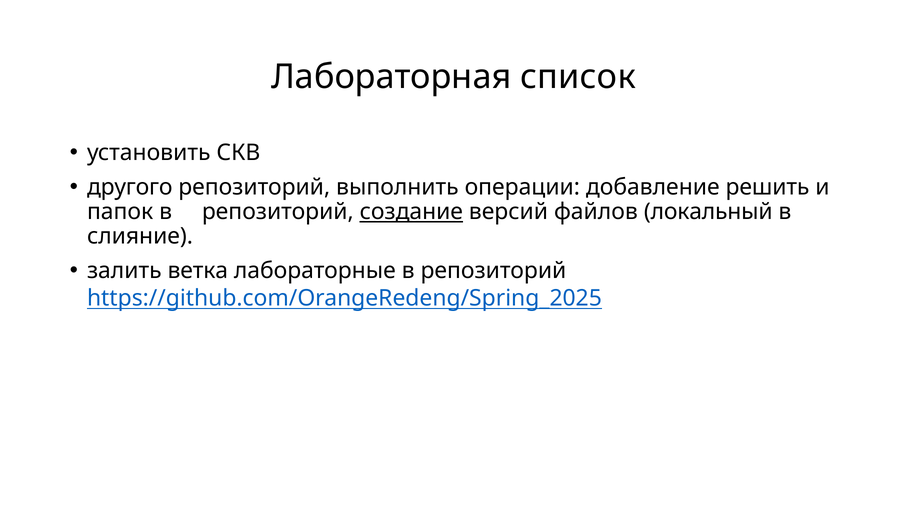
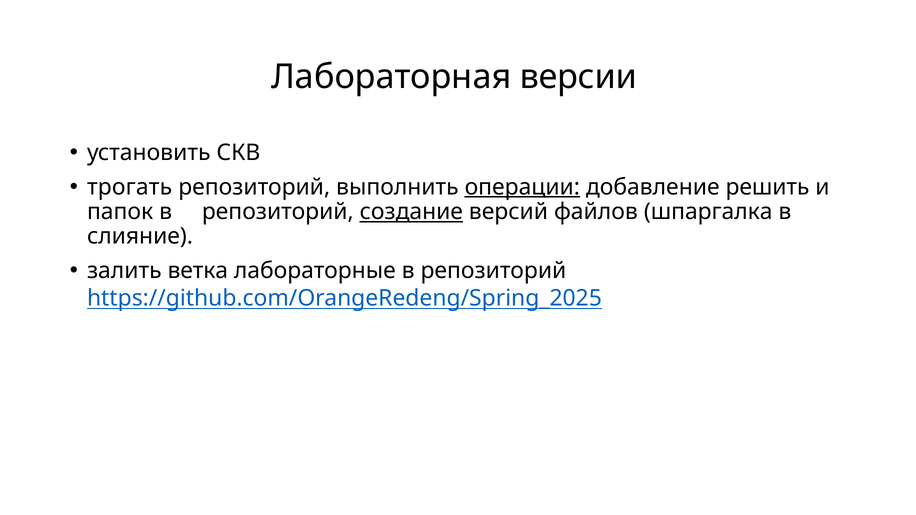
список: список -> версии (578, 77)
другого: другого -> трогать (130, 187)
операции underline: none -> present (522, 187)
локальный: локальный -> шпаргалка (708, 212)
